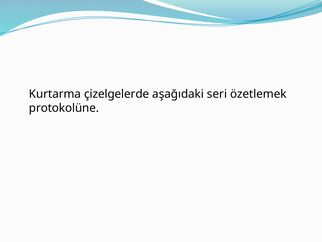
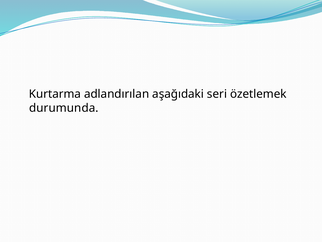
çizelgelerde: çizelgelerde -> adlandırılan (117, 94)
protokolüne: protokolüne -> durumunda (64, 108)
